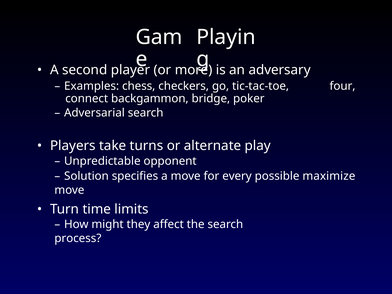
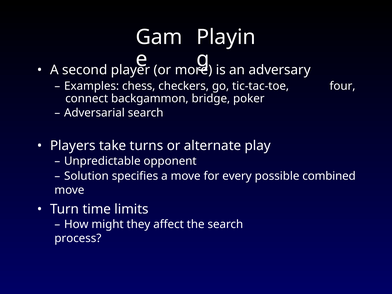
maximize: maximize -> combined (329, 176)
